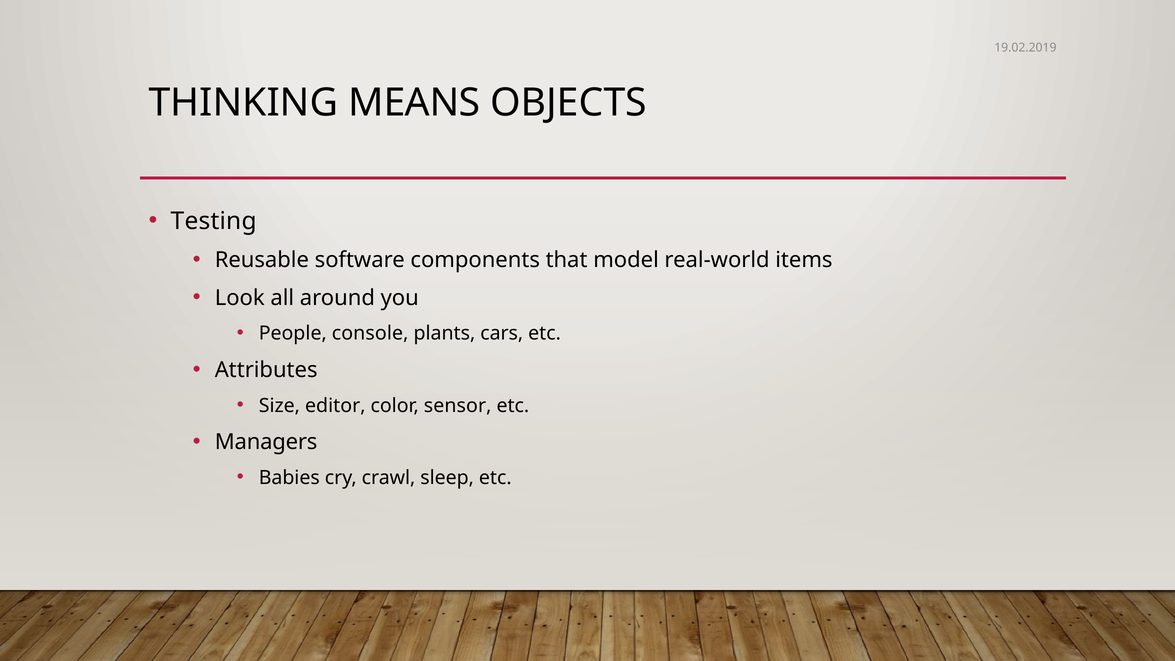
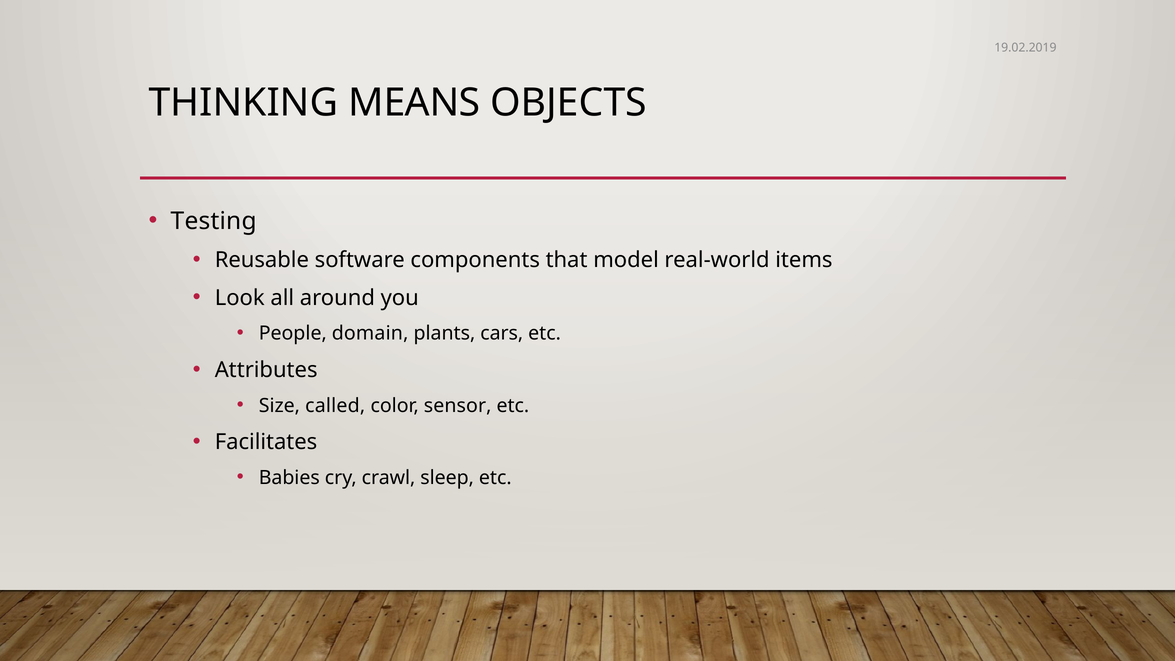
console: console -> domain (370, 333)
editor: editor -> called (335, 406)
Managers: Managers -> Facilitates (266, 442)
